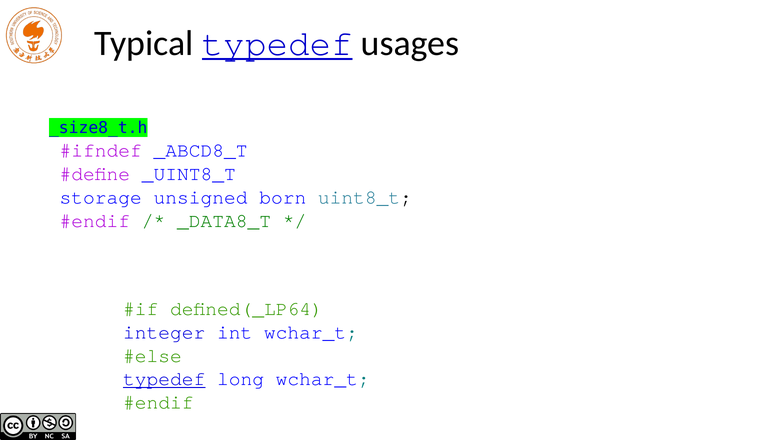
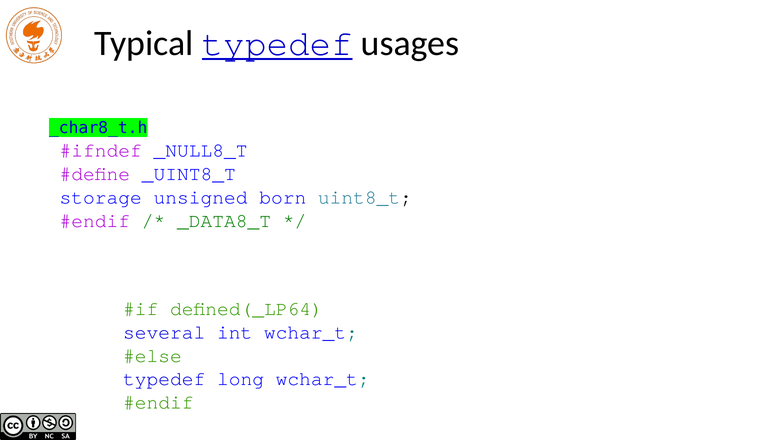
_size8_t.h: _size8_t.h -> _char8_t.h (98, 128)
_ABCD8_T: _ABCD8_T -> _NULL8_T (201, 150)
integer: integer -> several (164, 332)
typedef underline: present -> none (164, 379)
